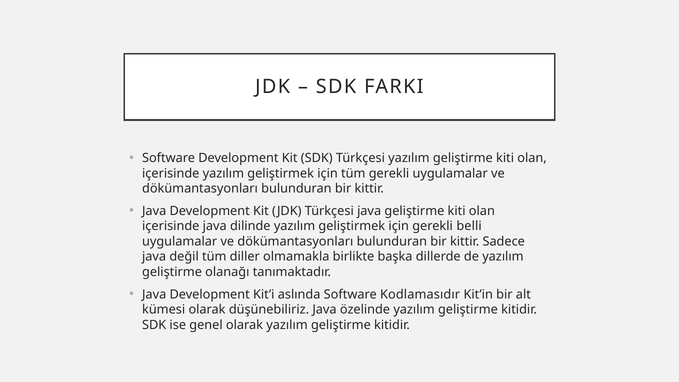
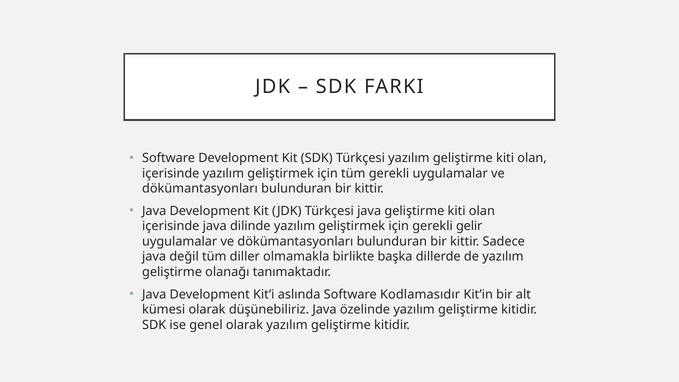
belli: belli -> gelir (469, 226)
